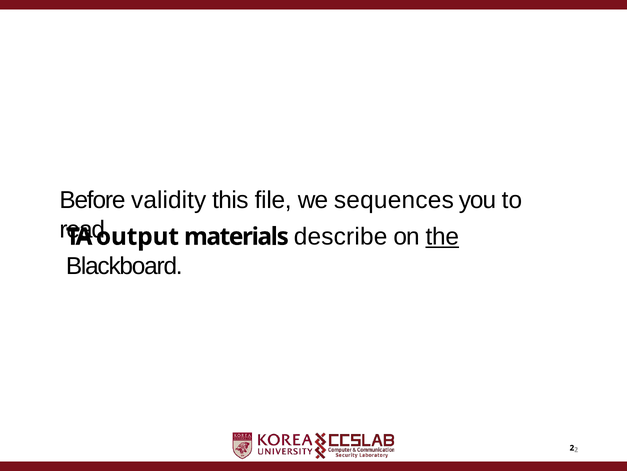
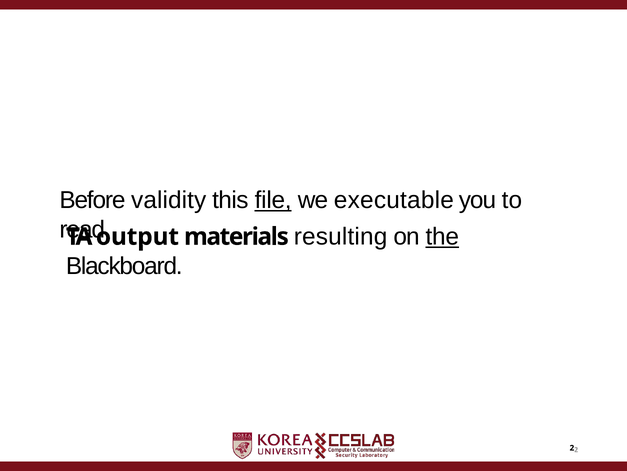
file underline: none -> present (273, 200)
sequences: sequences -> executable (394, 200)
describe: describe -> resulting (341, 236)
